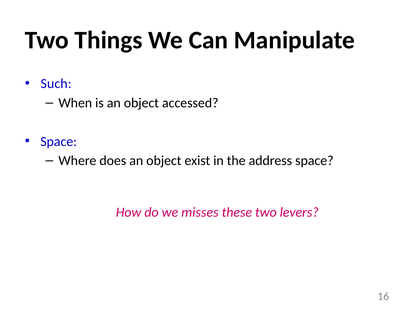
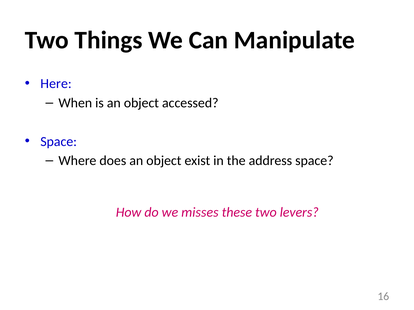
Such: Such -> Here (56, 84)
